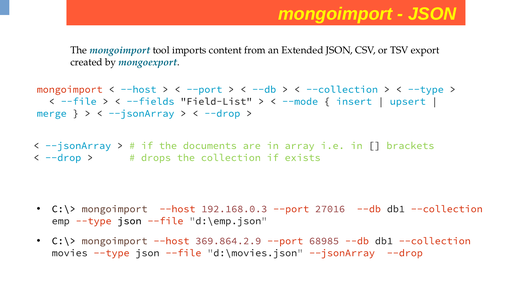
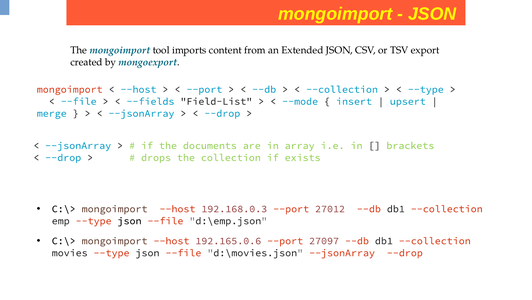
27016: 27016 -> 27012 (330, 208)
369.864.2.9: 369.864.2.9 -> 192.165.0.6 (228, 240)
68985: 68985 -> 27097 (324, 240)
